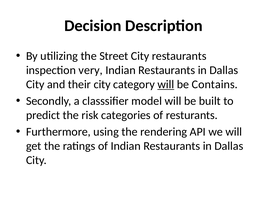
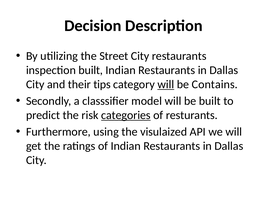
inspection very: very -> built (91, 70)
their city: city -> tips (102, 84)
categories underline: none -> present (126, 115)
rendering: rendering -> visulaized (164, 132)
